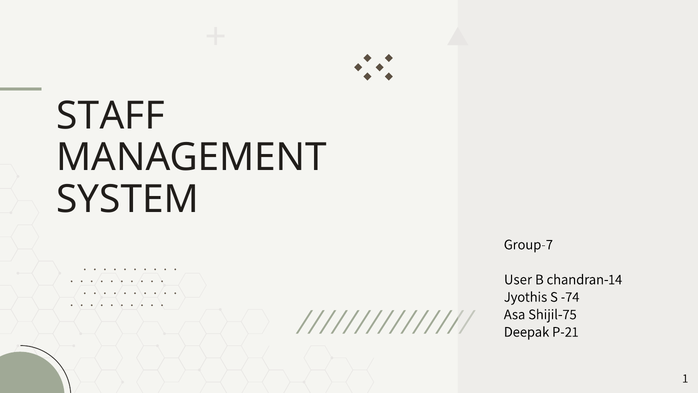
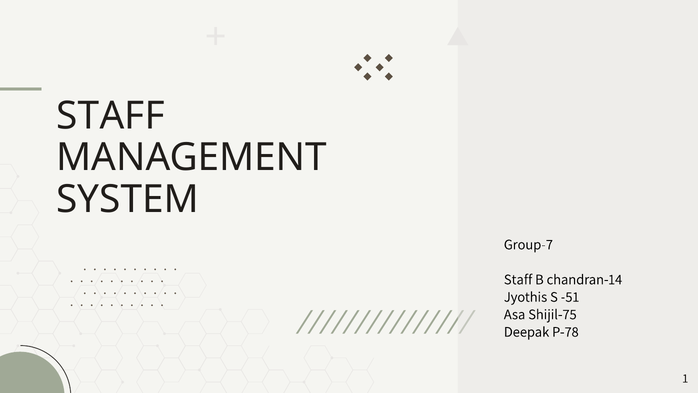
User: User -> Staff (518, 279)
-74: -74 -> -51 (570, 297)
P-21: P-21 -> P-78 (565, 332)
